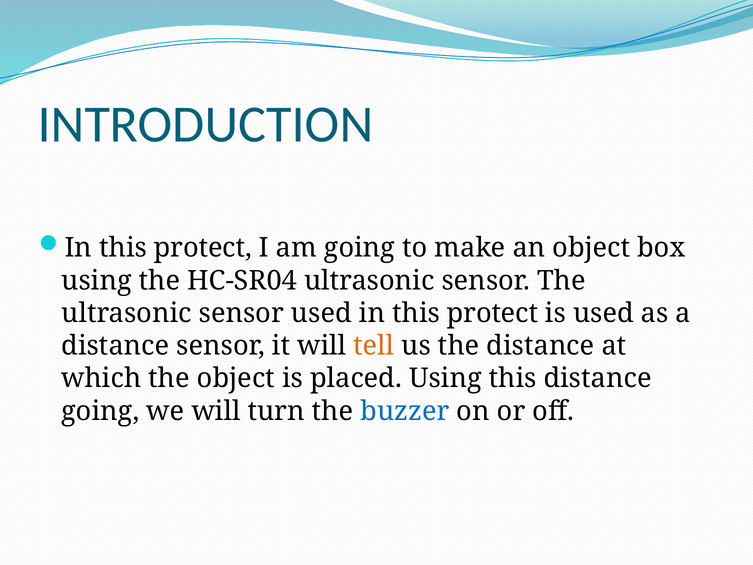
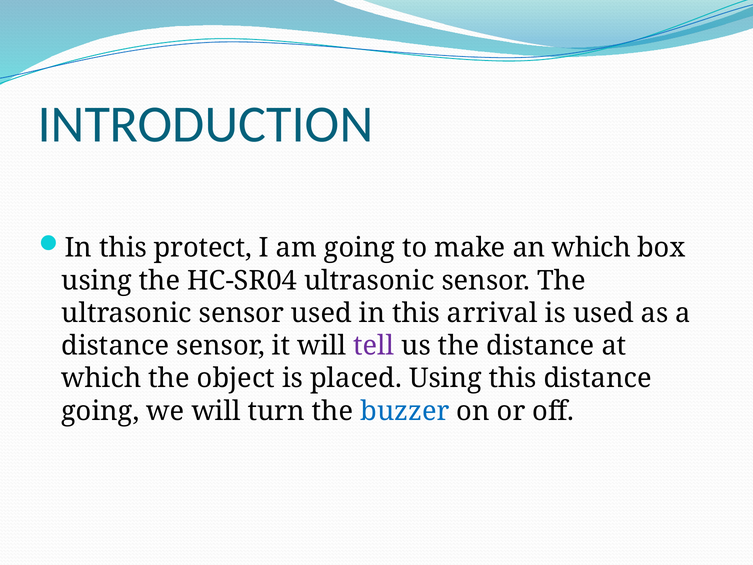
an object: object -> which (591, 248)
used in this protect: protect -> arrival (492, 313)
tell colour: orange -> purple (374, 346)
